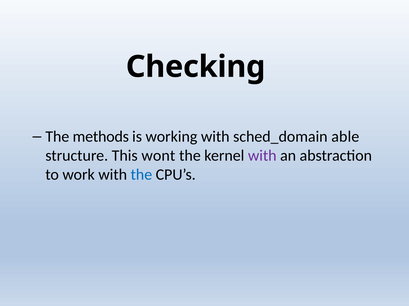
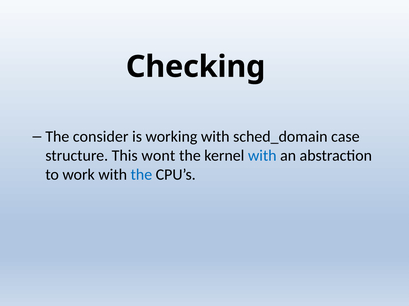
methods: methods -> consider (101, 137)
able: able -> case (345, 137)
with colour: purple -> blue (262, 156)
